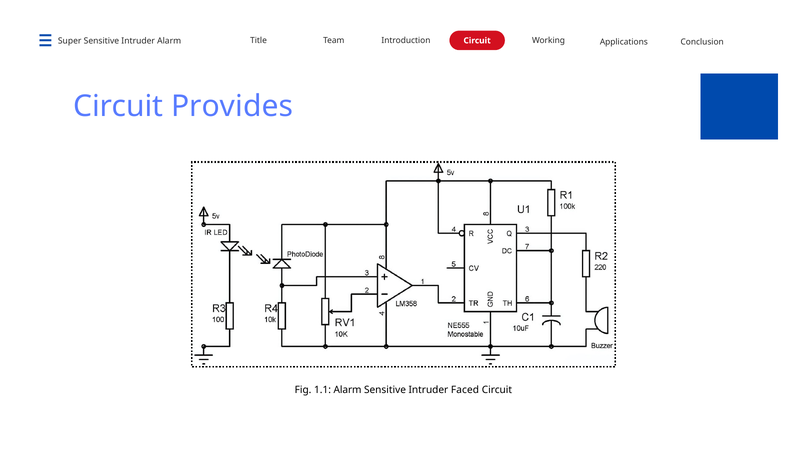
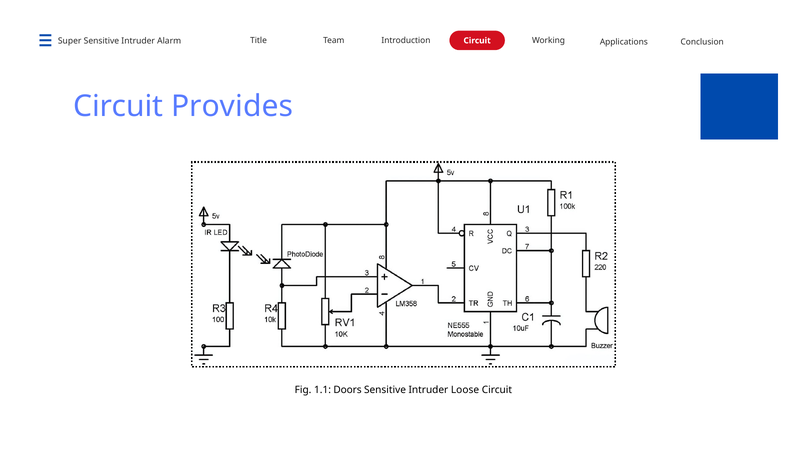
1.1 Alarm: Alarm -> Doors (348, 390)
Faced: Faced -> Loose (465, 390)
